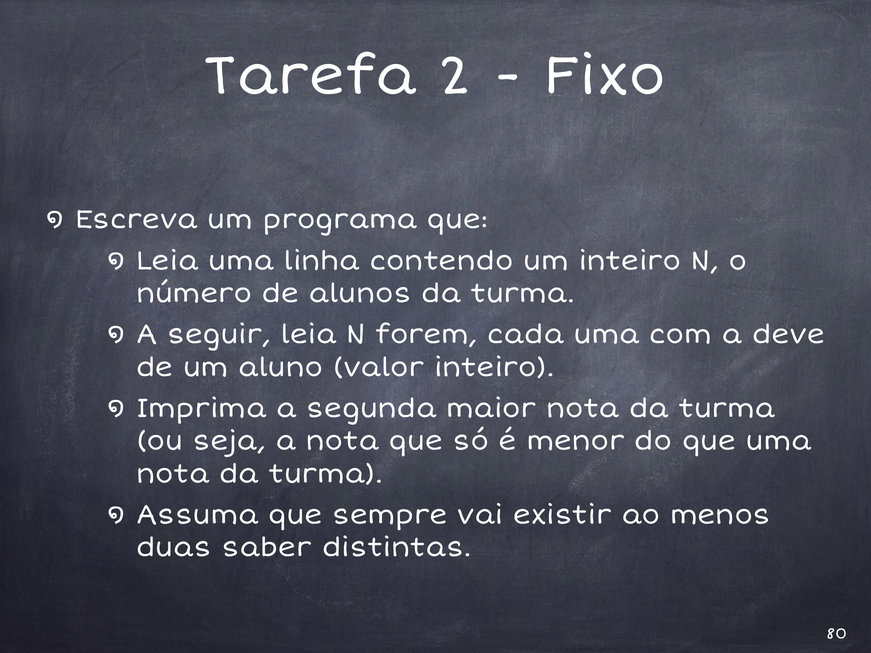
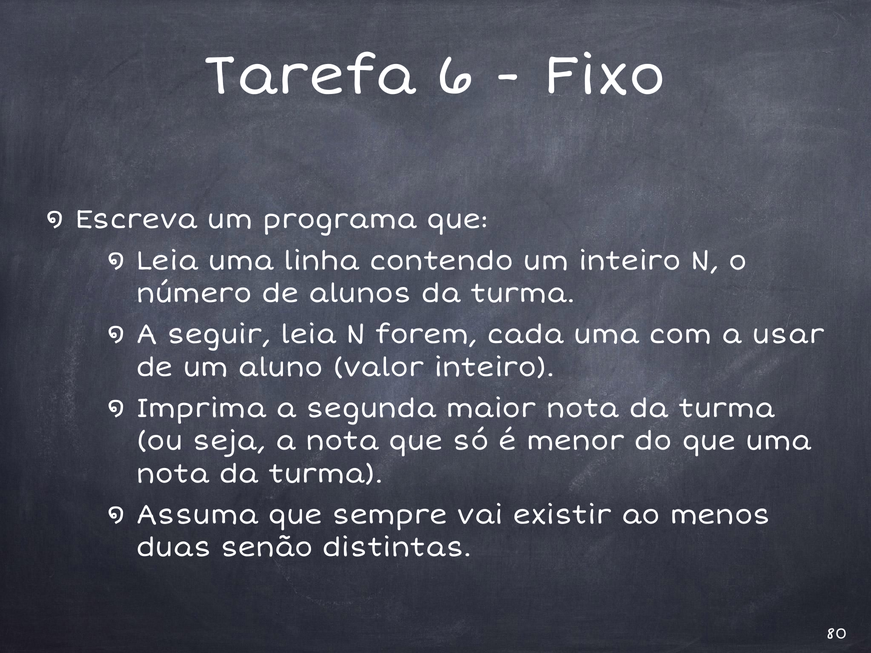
2: 2 -> 6 (455, 75)
deve: deve -> usar (788, 335)
saber: saber -> senão (267, 548)
